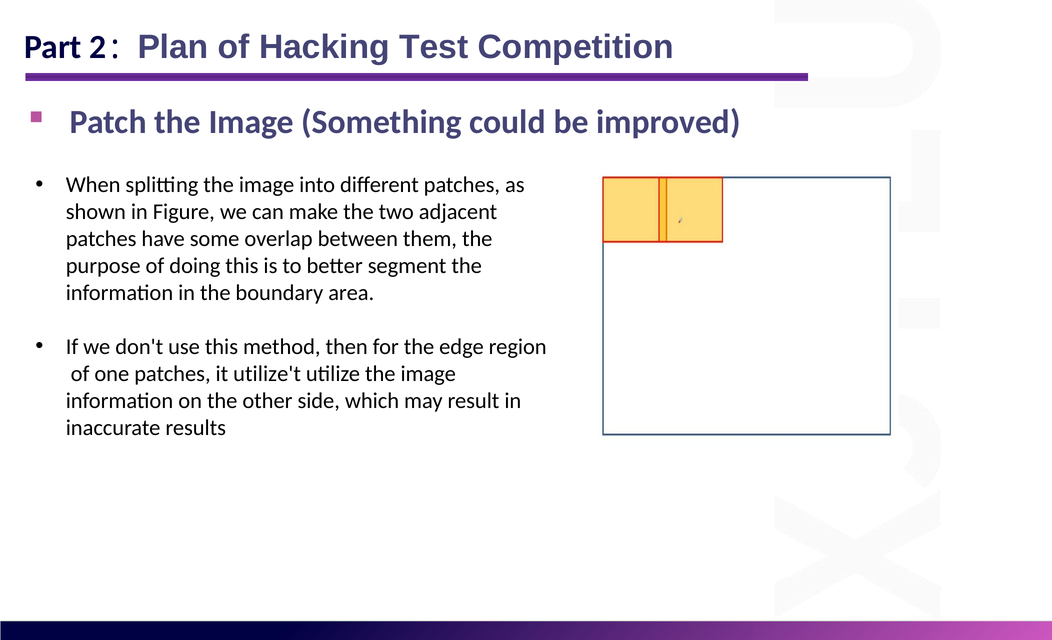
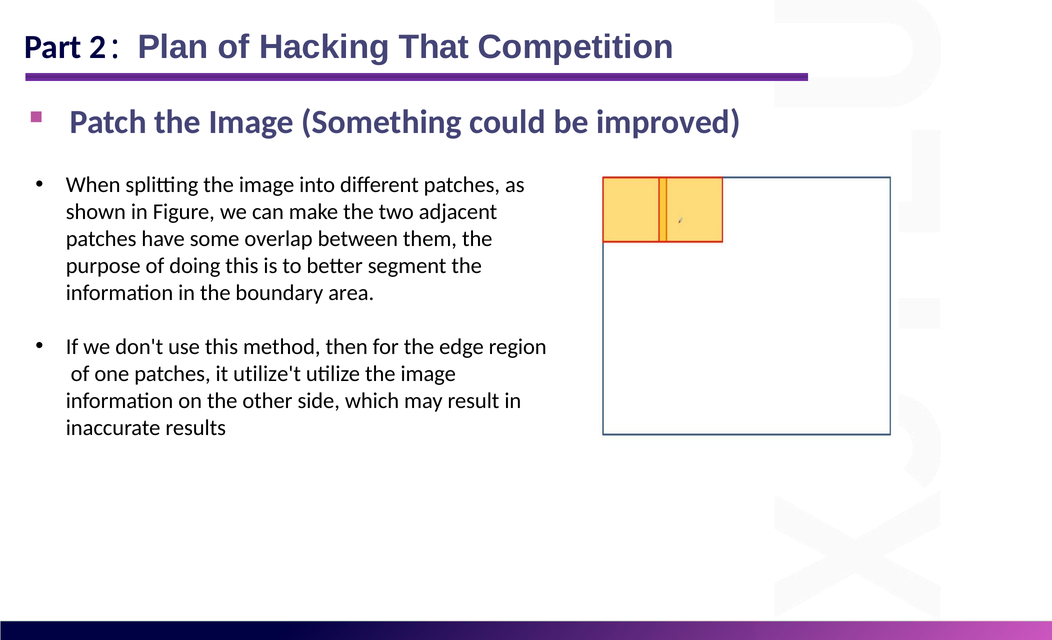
Test: Test -> That (434, 47)
